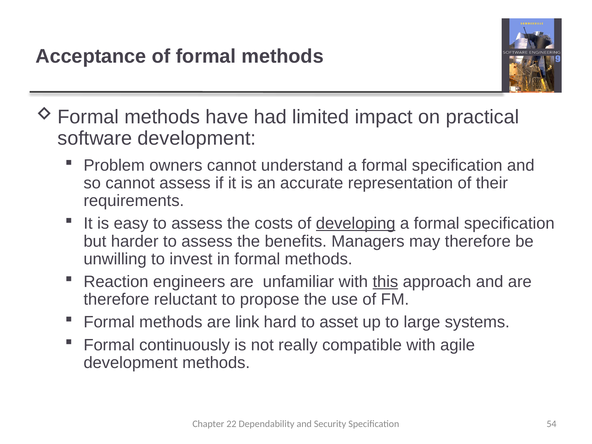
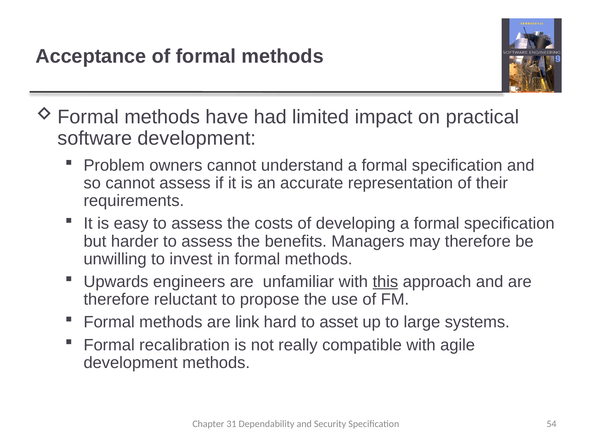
developing underline: present -> none (356, 224)
Reaction: Reaction -> Upwards (116, 282)
continuously: continuously -> recalibration (185, 345)
22: 22 -> 31 (231, 424)
